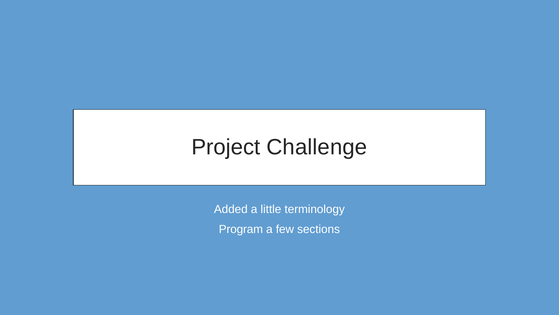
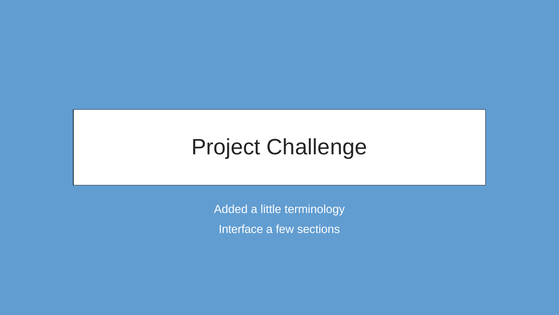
Program: Program -> Interface (241, 229)
